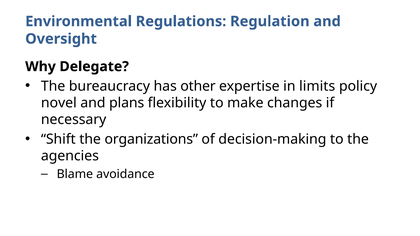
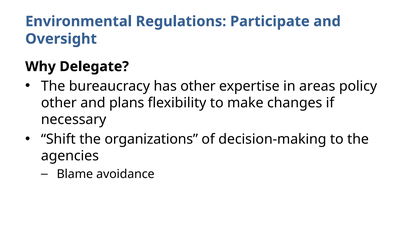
Regulation: Regulation -> Participate (270, 21)
limits: limits -> areas (317, 86)
novel: novel -> other (59, 103)
